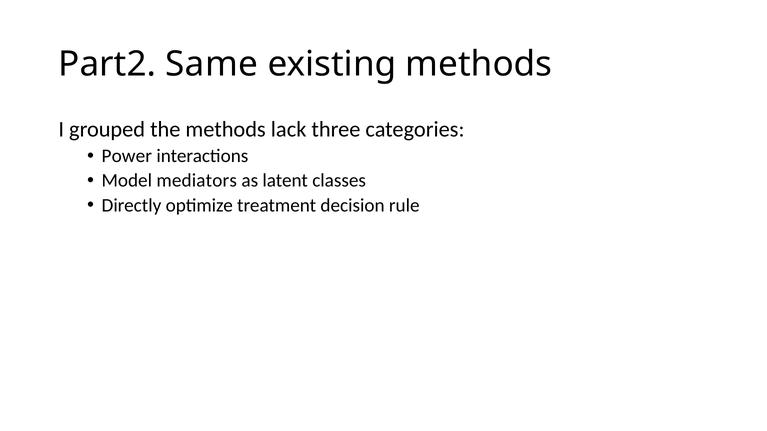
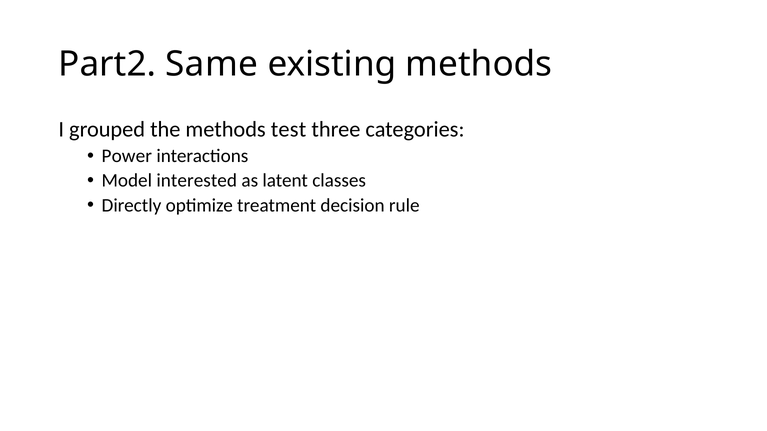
lack: lack -> test (289, 130)
mediators: mediators -> interested (197, 181)
